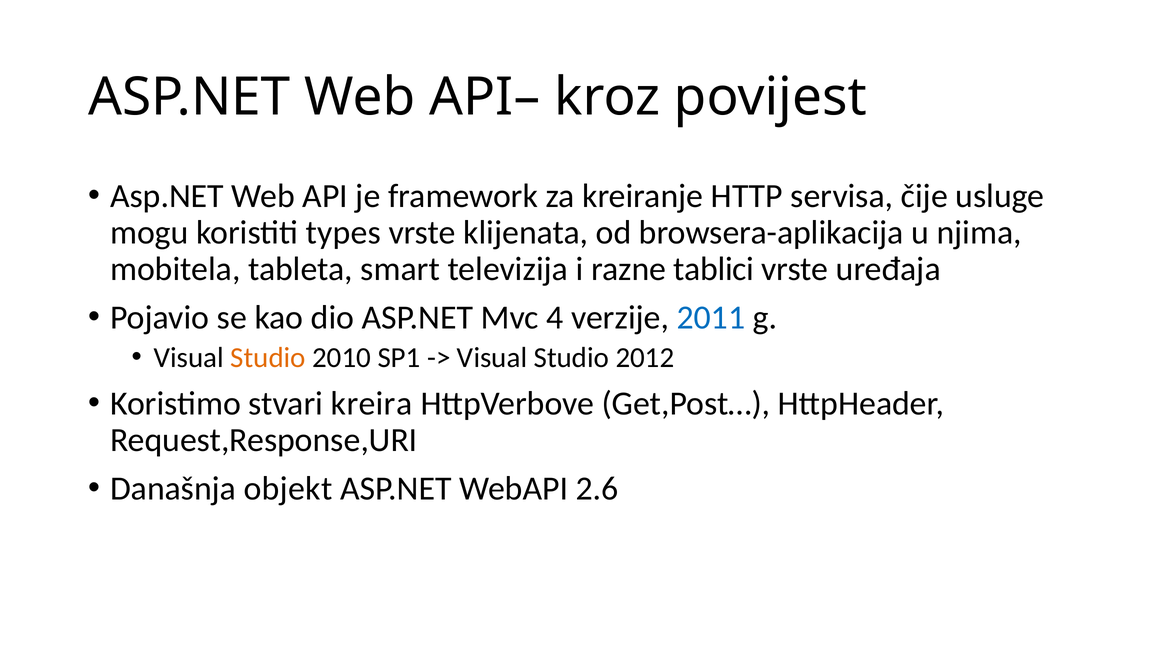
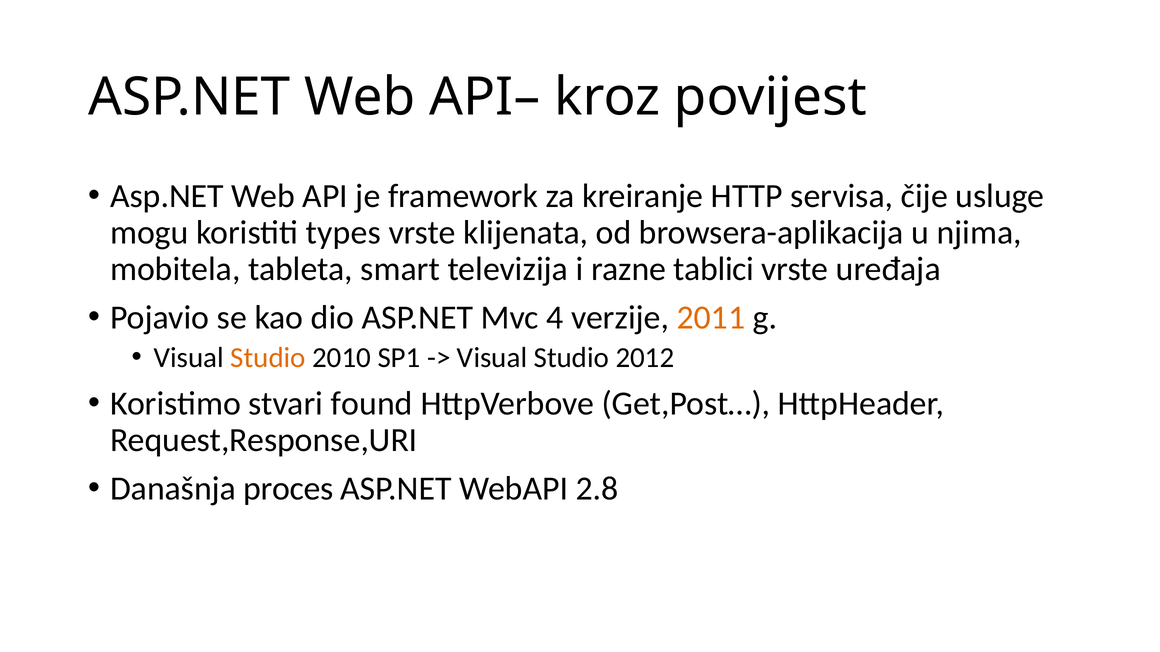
2011 colour: blue -> orange (711, 318)
kreira: kreira -> found (372, 404)
objekt: objekt -> proces (288, 489)
2.6: 2.6 -> 2.8 (597, 489)
